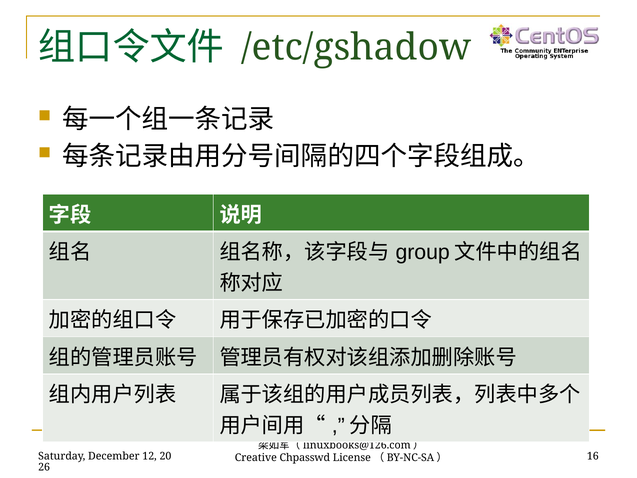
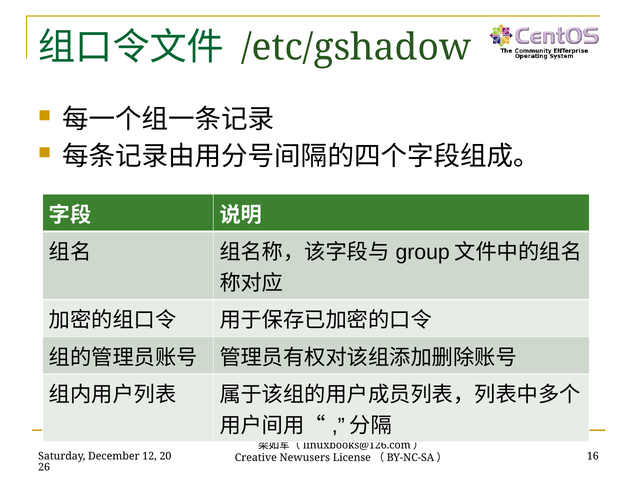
Chpasswd: Chpasswd -> Newusers (305, 458)
